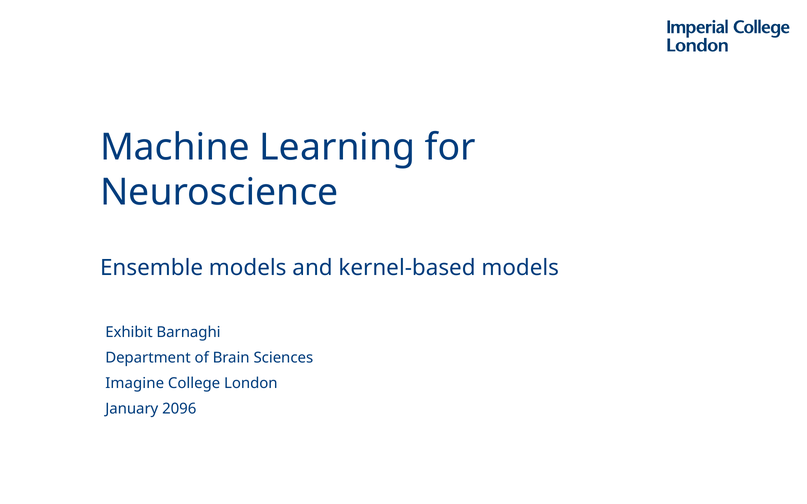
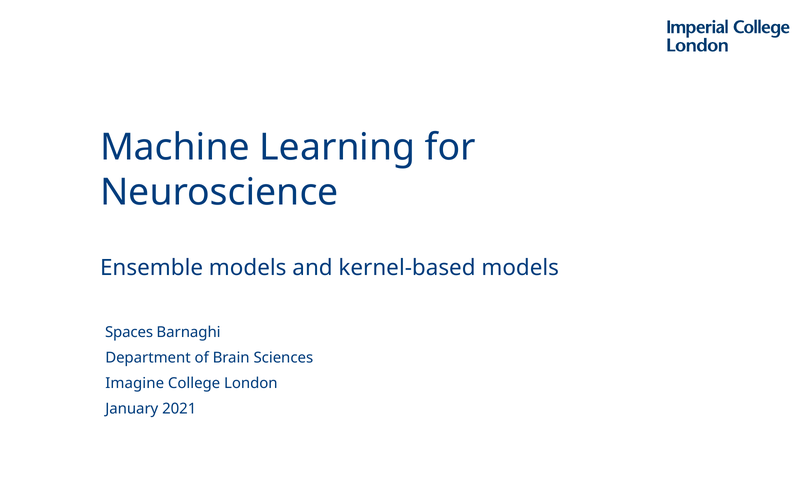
Exhibit: Exhibit -> Spaces (129, 333)
2096: 2096 -> 2021 (179, 409)
